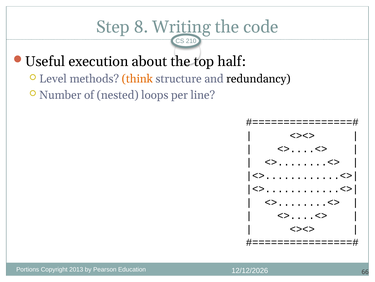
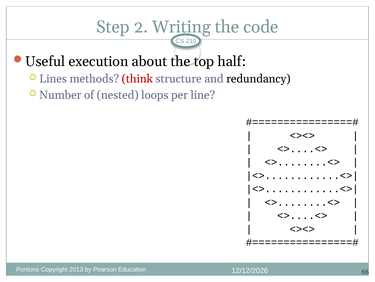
8: 8 -> 2 (141, 27)
Level: Level -> Lines (53, 79)
think colour: orange -> red (137, 79)
